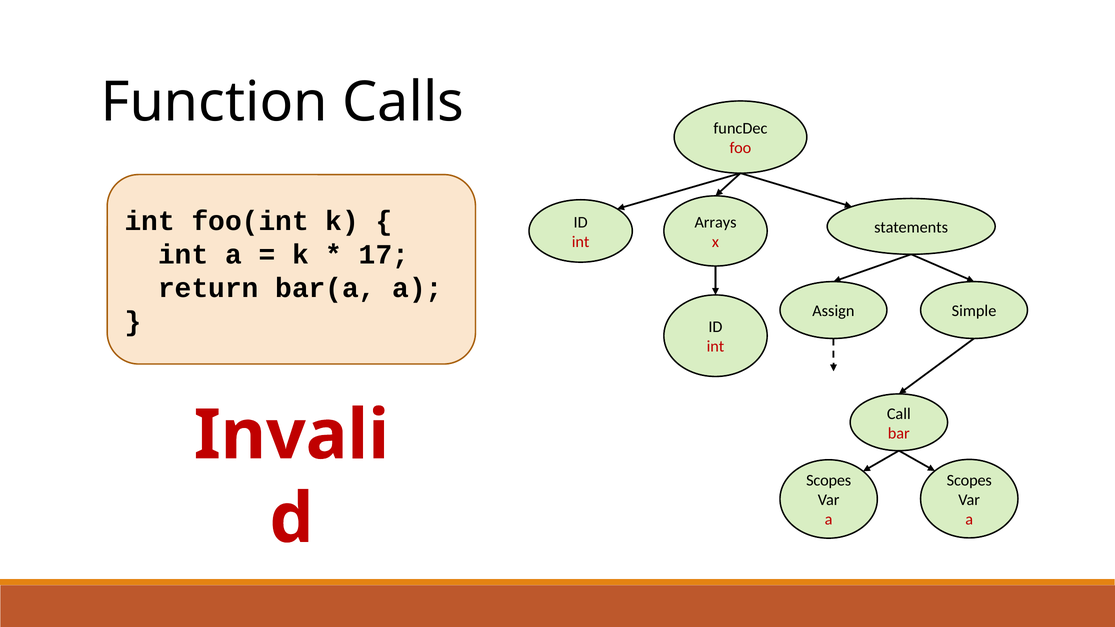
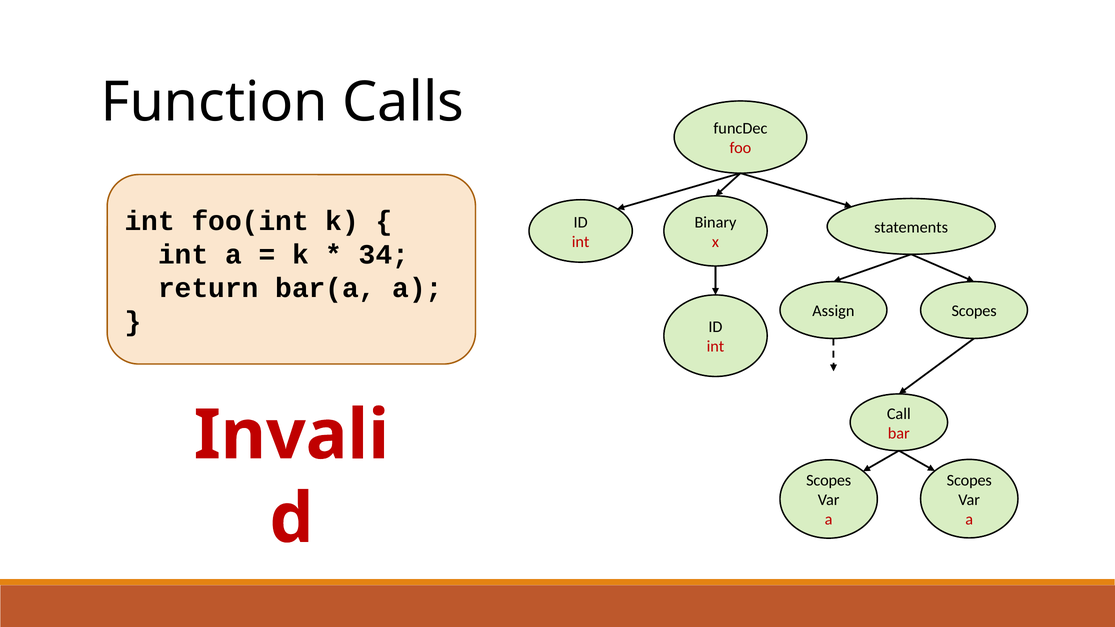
Arrays: Arrays -> Binary (715, 222)
17: 17 -> 34 (384, 255)
Simple: Simple -> Scopes (974, 311)
